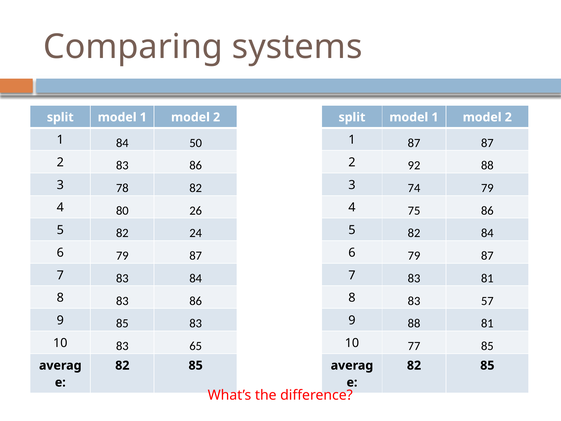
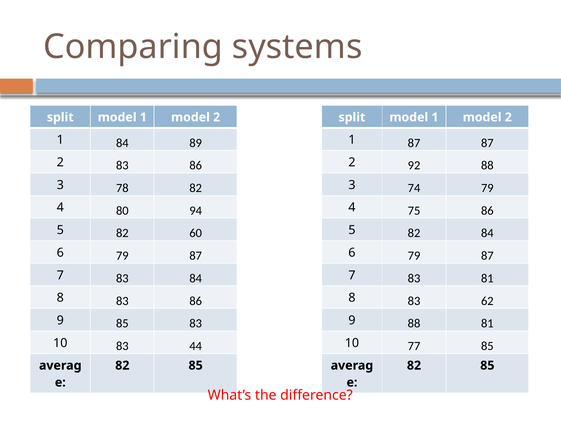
50: 50 -> 89 (196, 143)
26: 26 -> 94 (196, 211)
24: 24 -> 60 (196, 233)
57: 57 -> 62 (487, 301)
65: 65 -> 44 (196, 346)
